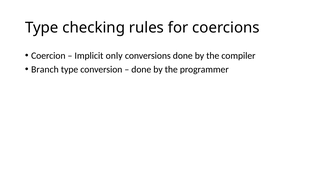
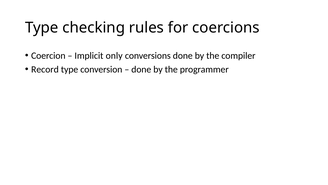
Branch: Branch -> Record (45, 69)
